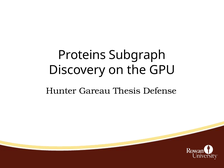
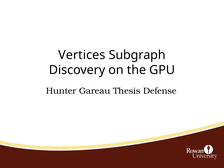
Proteins: Proteins -> Vertices (82, 55)
